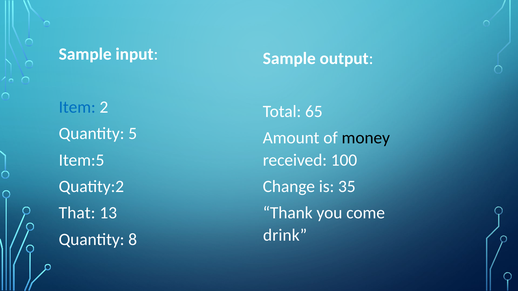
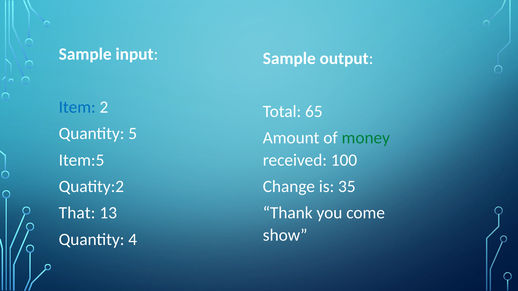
money colour: black -> green (366, 138)
drink: drink -> show (285, 235)
8: 8 -> 4 (133, 240)
